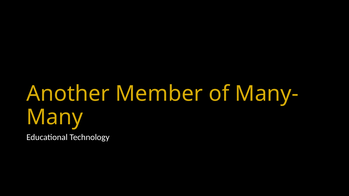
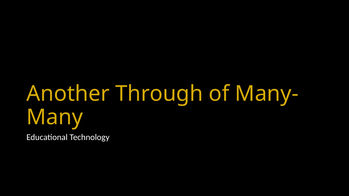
Member: Member -> Through (159, 94)
